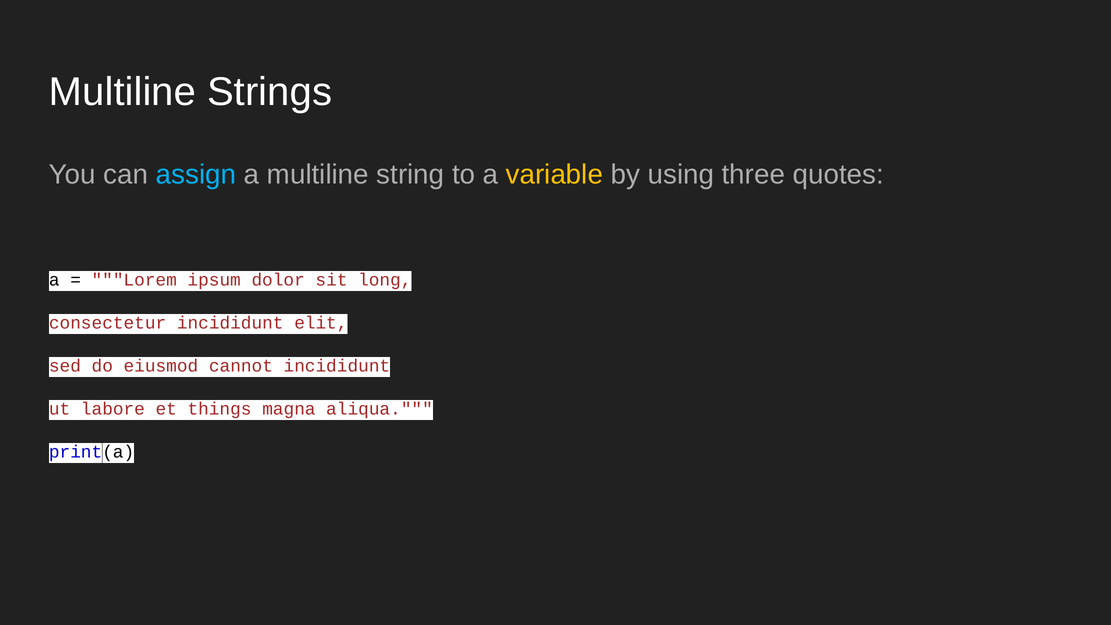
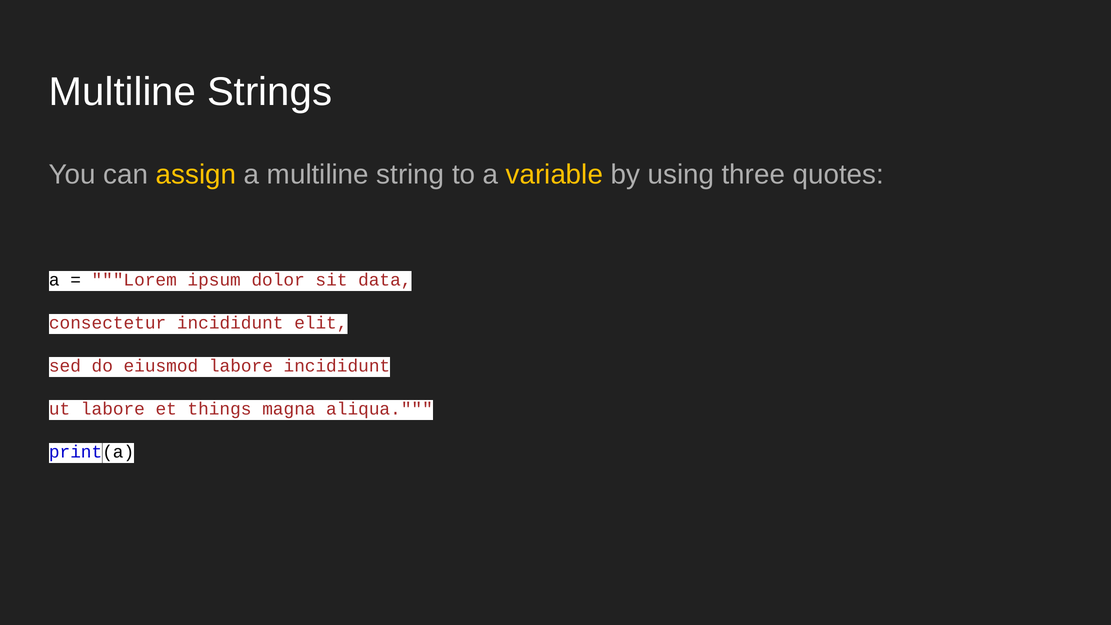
assign colour: light blue -> yellow (196, 175)
long: long -> data (385, 280)
eiusmod cannot: cannot -> labore (241, 366)
